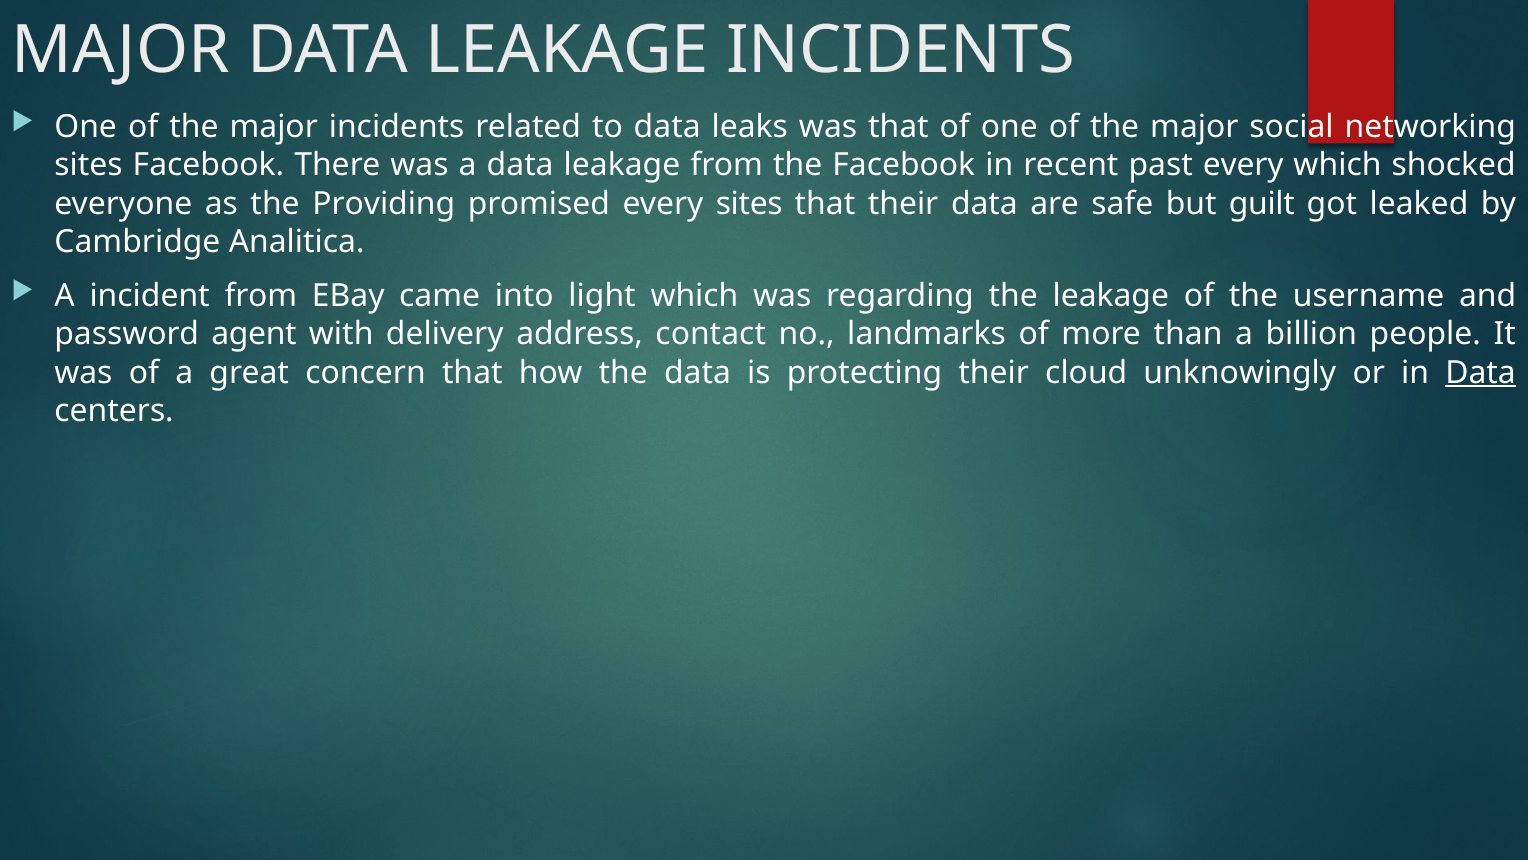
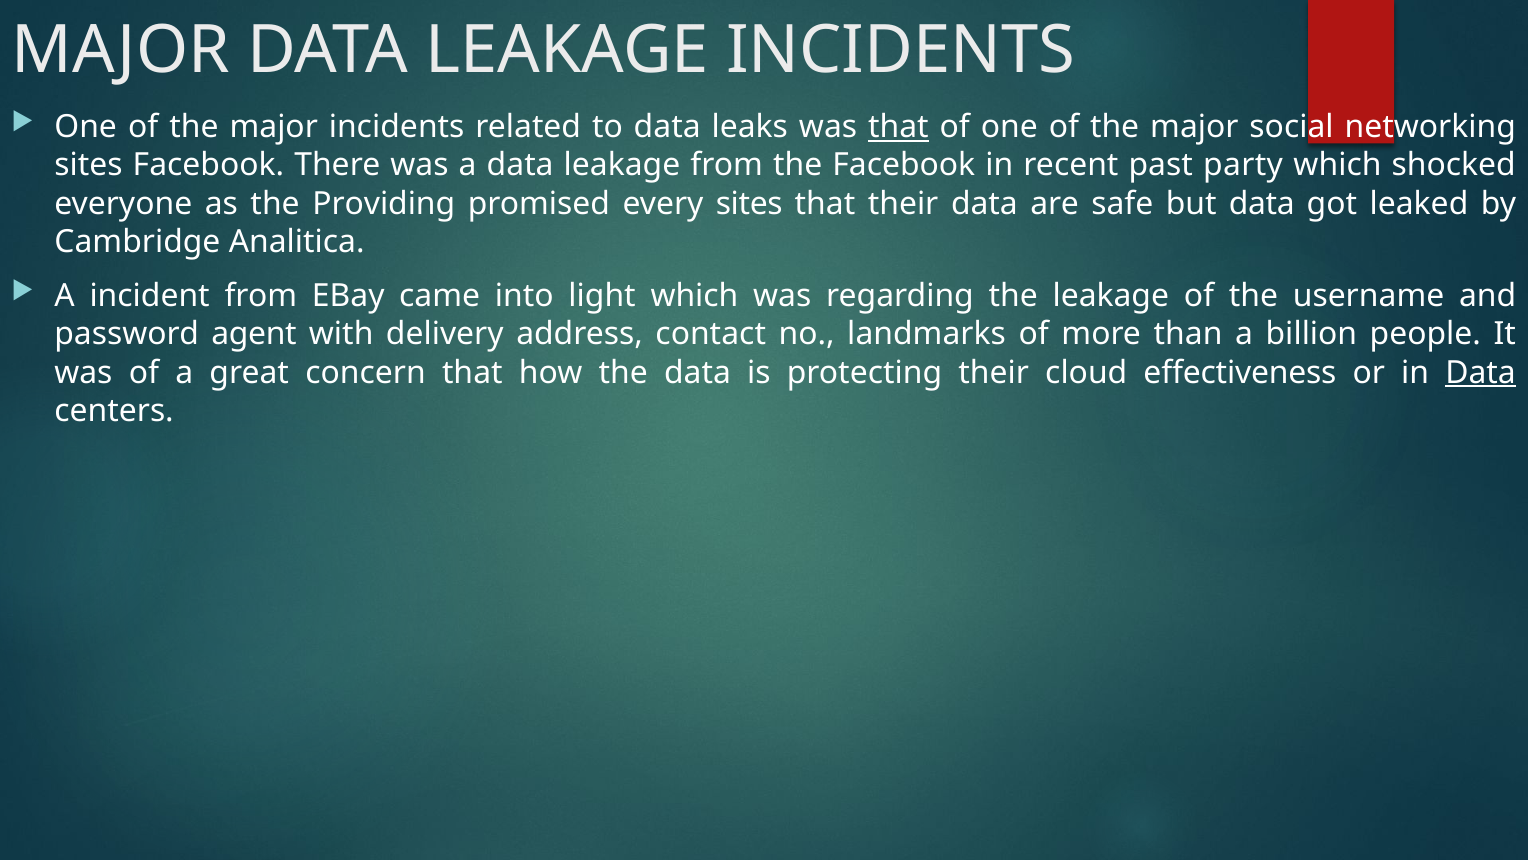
that underline: none -> present (898, 127)
past every: every -> party (1243, 165)
but guilt: guilt -> data (1262, 204)
unknowingly: unknowingly -> effectiveness (1240, 372)
